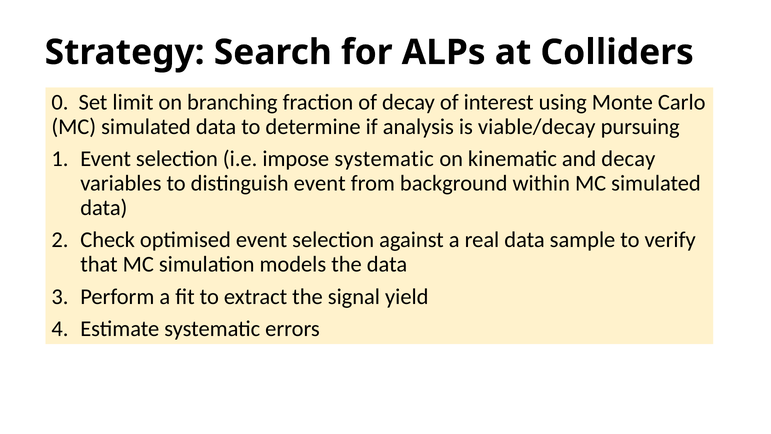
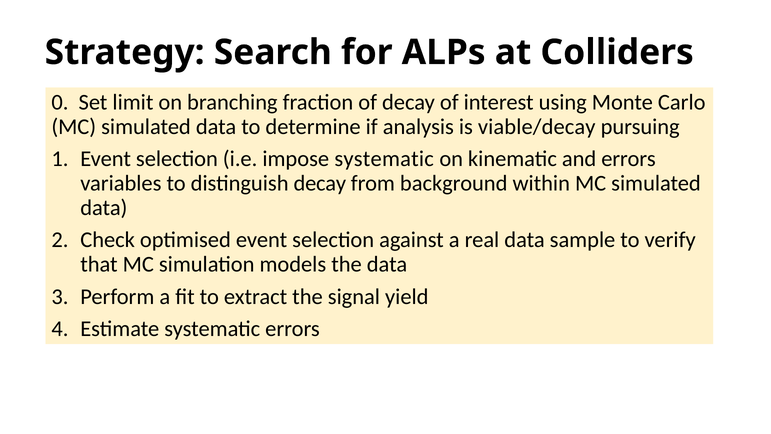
and decay: decay -> errors (629, 159)
distinguish event: event -> decay (320, 183)
